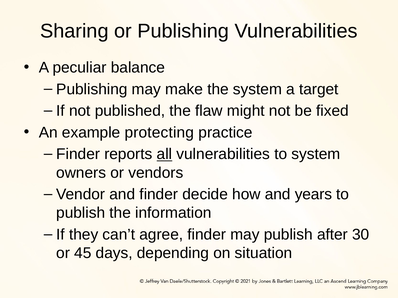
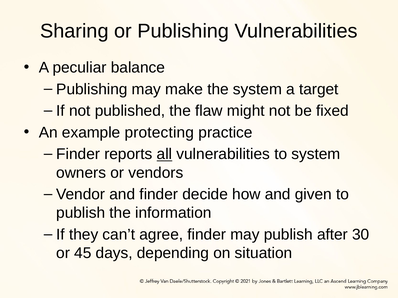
years: years -> given (313, 195)
